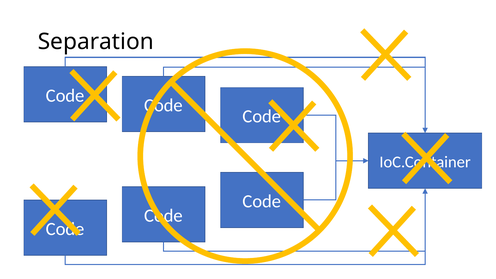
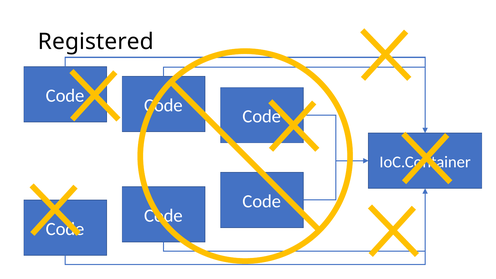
Separation: Separation -> Registered (96, 42)
